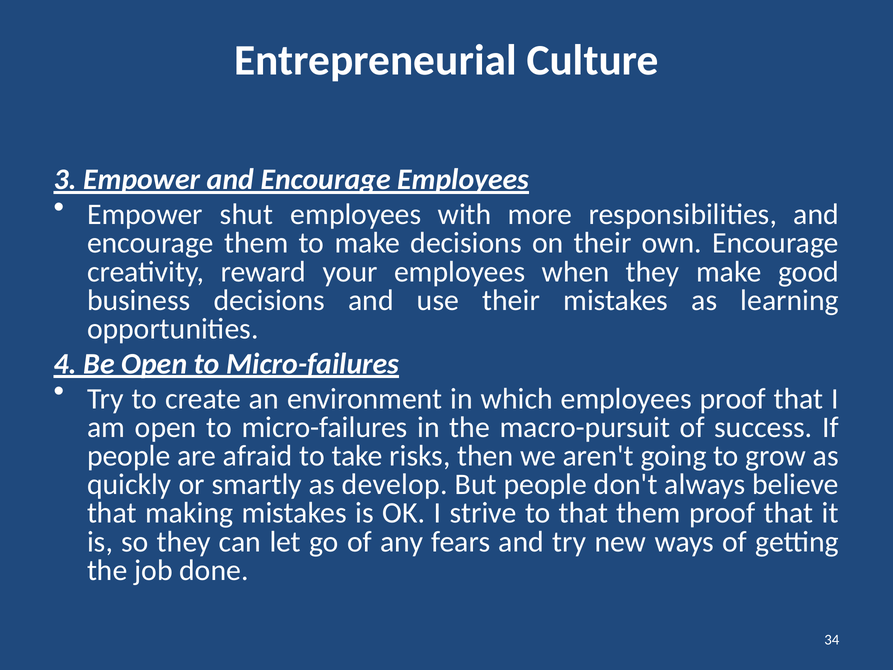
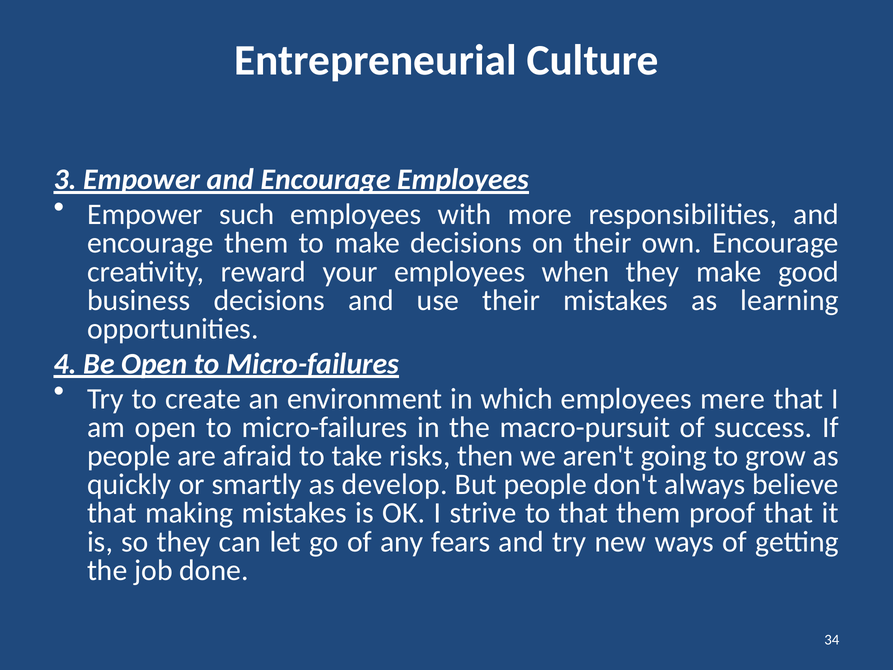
shut: shut -> such (247, 214)
employees proof: proof -> mere (733, 399)
